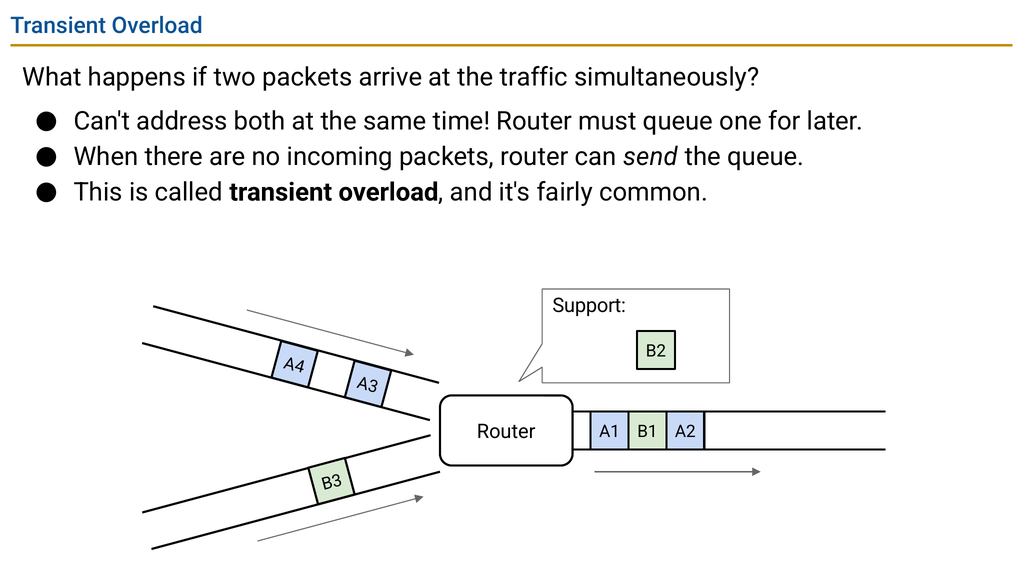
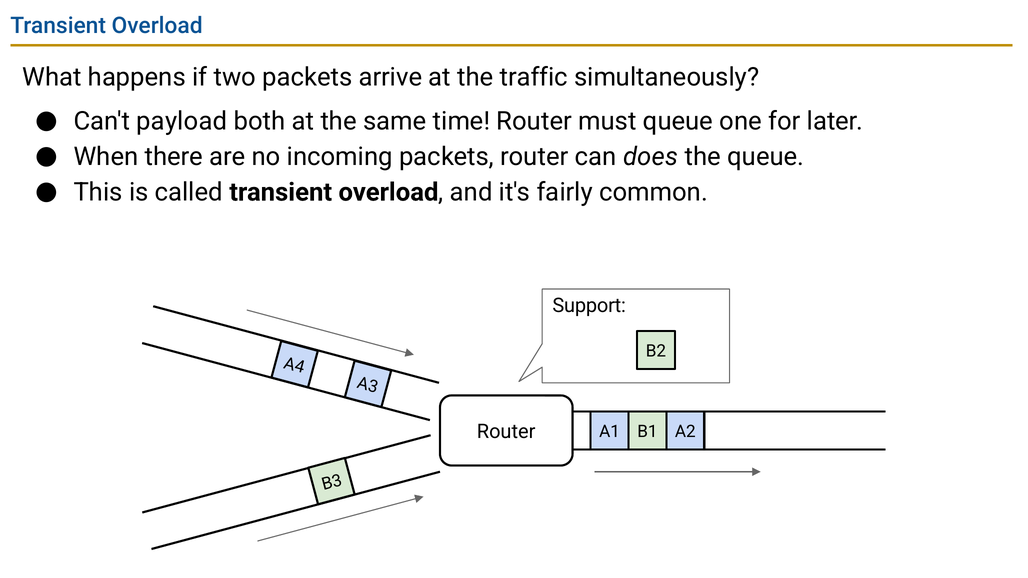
address: address -> payload (182, 121)
send: send -> does (651, 157)
